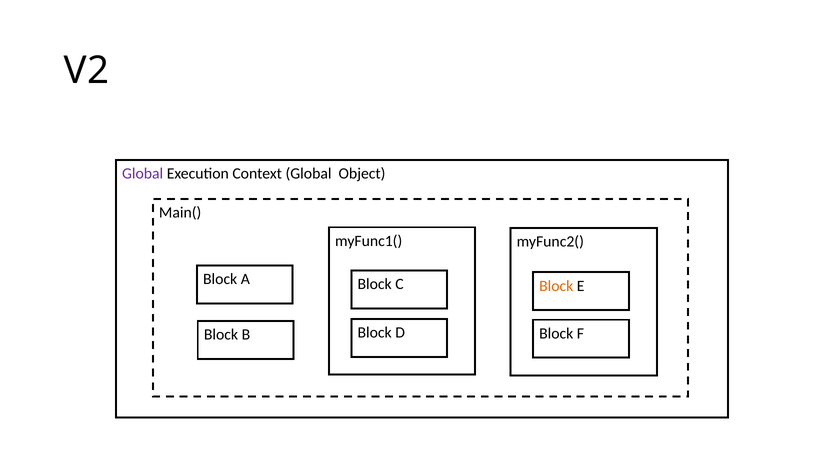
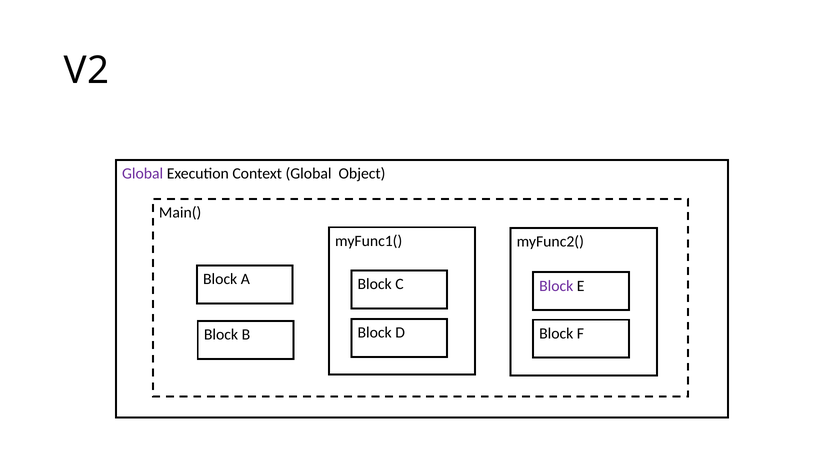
Block colour: orange -> purple (556, 286)
